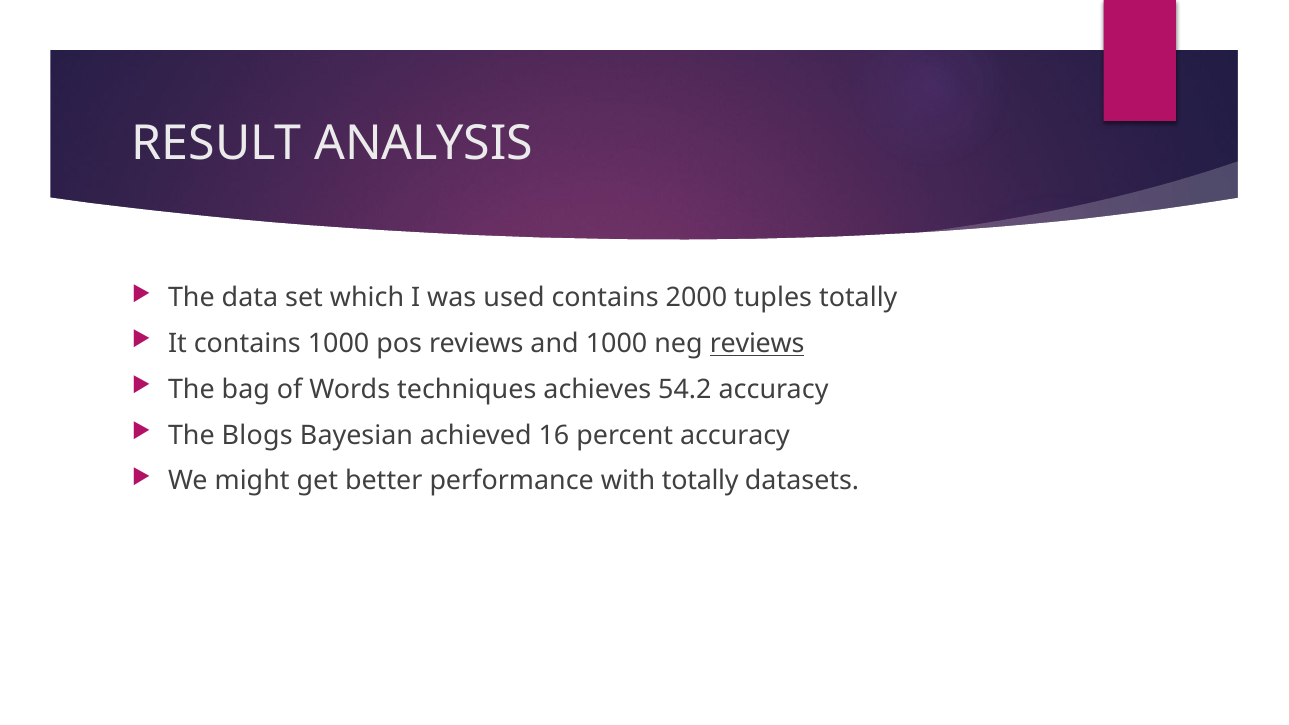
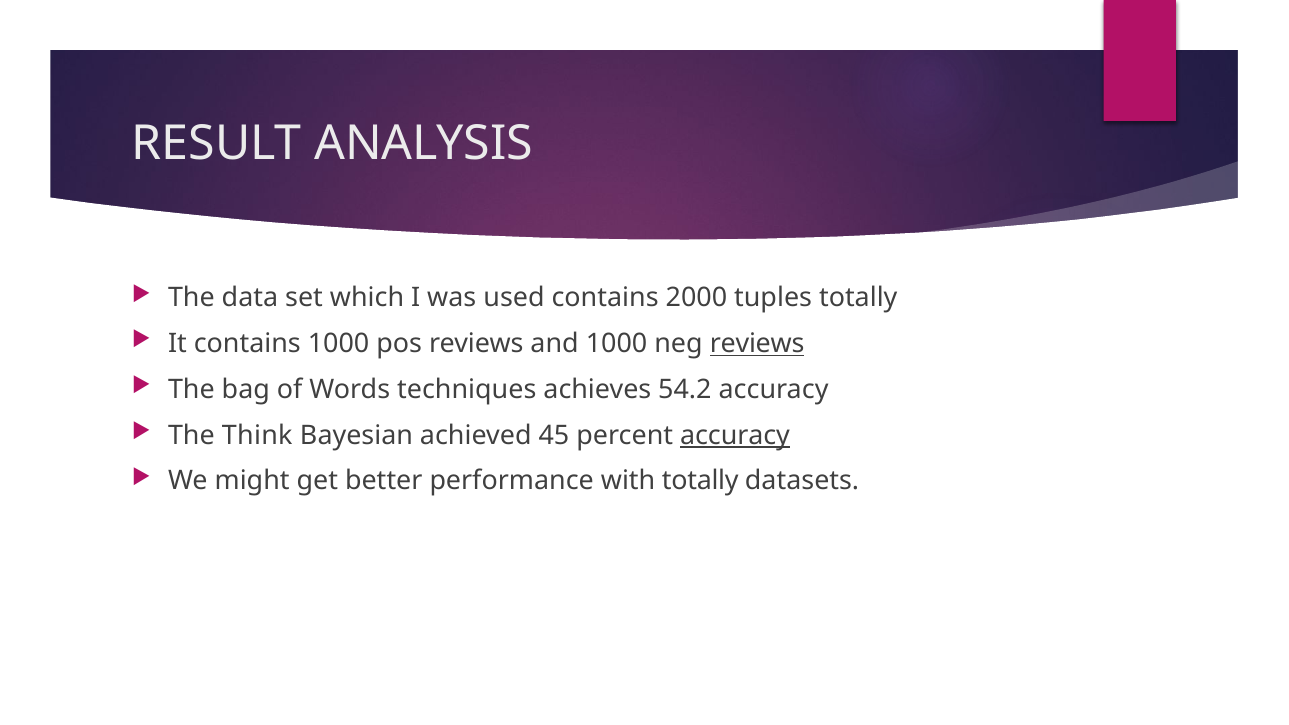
Blogs: Blogs -> Think (257, 435)
16: 16 -> 45 (554, 435)
accuracy underline: none -> present (735, 435)
